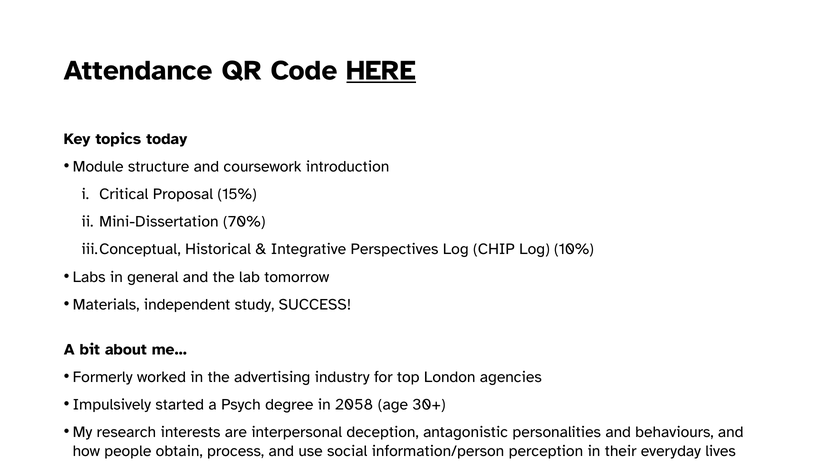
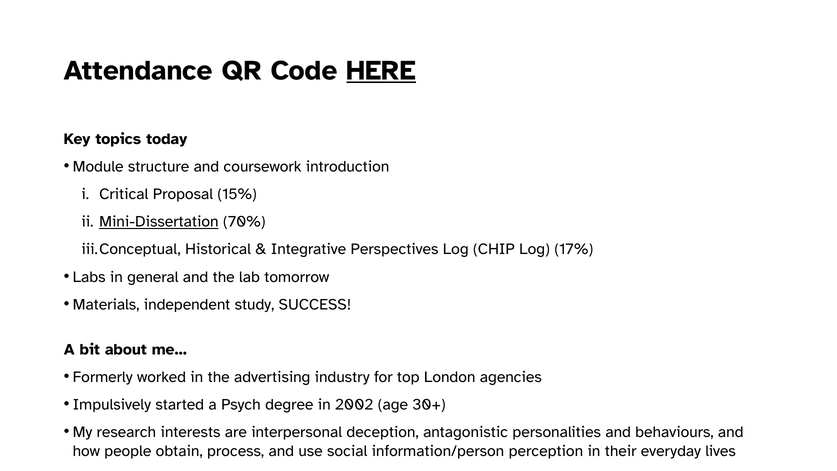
Mini-Dissertation underline: none -> present (159, 222)
10%: 10% -> 17% (574, 249)
2058: 2058 -> 2002 (354, 404)
